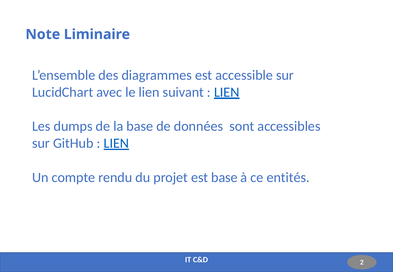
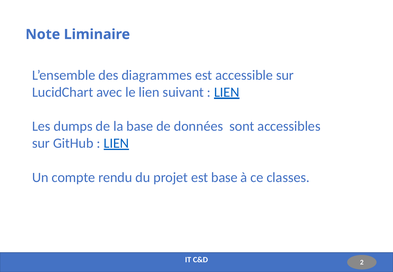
entités: entités -> classes (288, 177)
